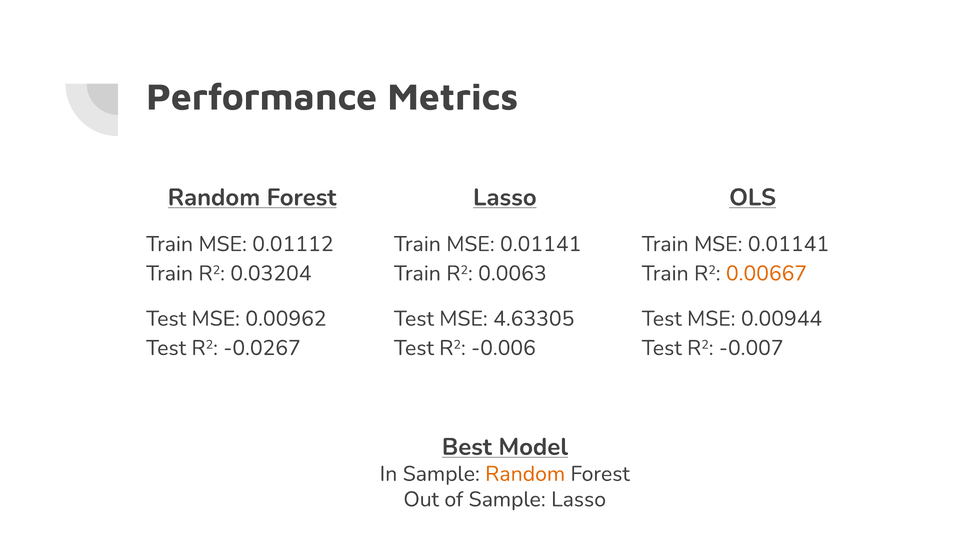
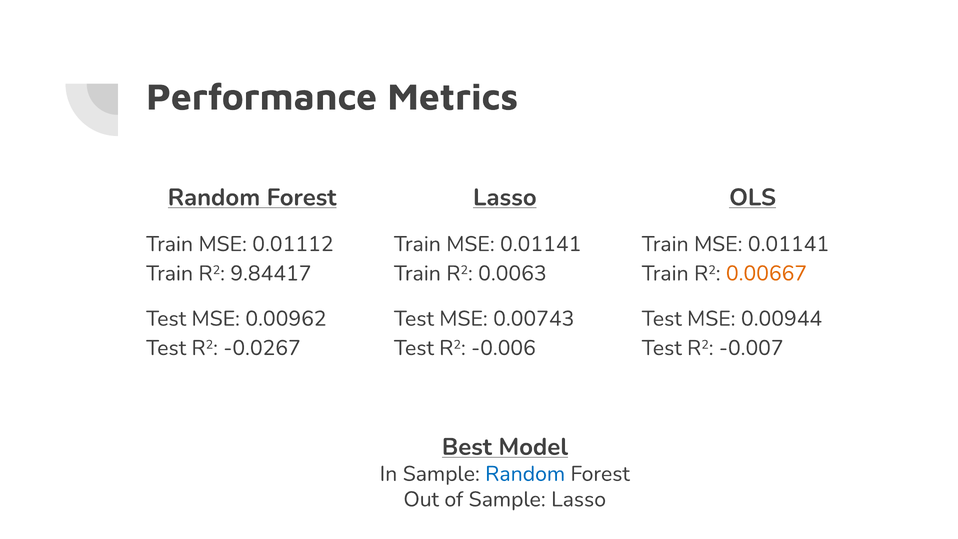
0.03204: 0.03204 -> 9.84417 (271, 273)
4.63305: 4.63305 -> 0.00743 (534, 319)
Random colour: orange -> blue (525, 474)
